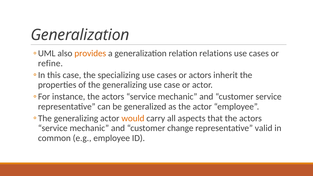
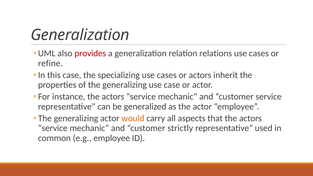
provides colour: orange -> red (90, 53)
change: change -> strictly (180, 128)
valid: valid -> used (264, 128)
